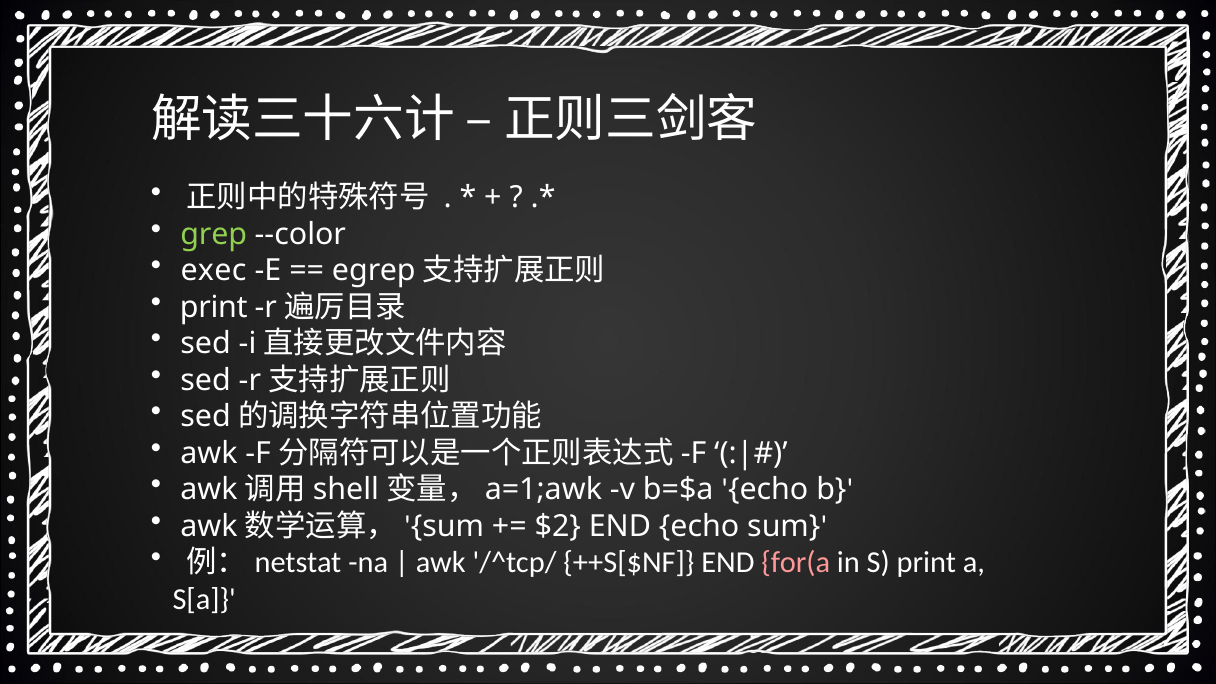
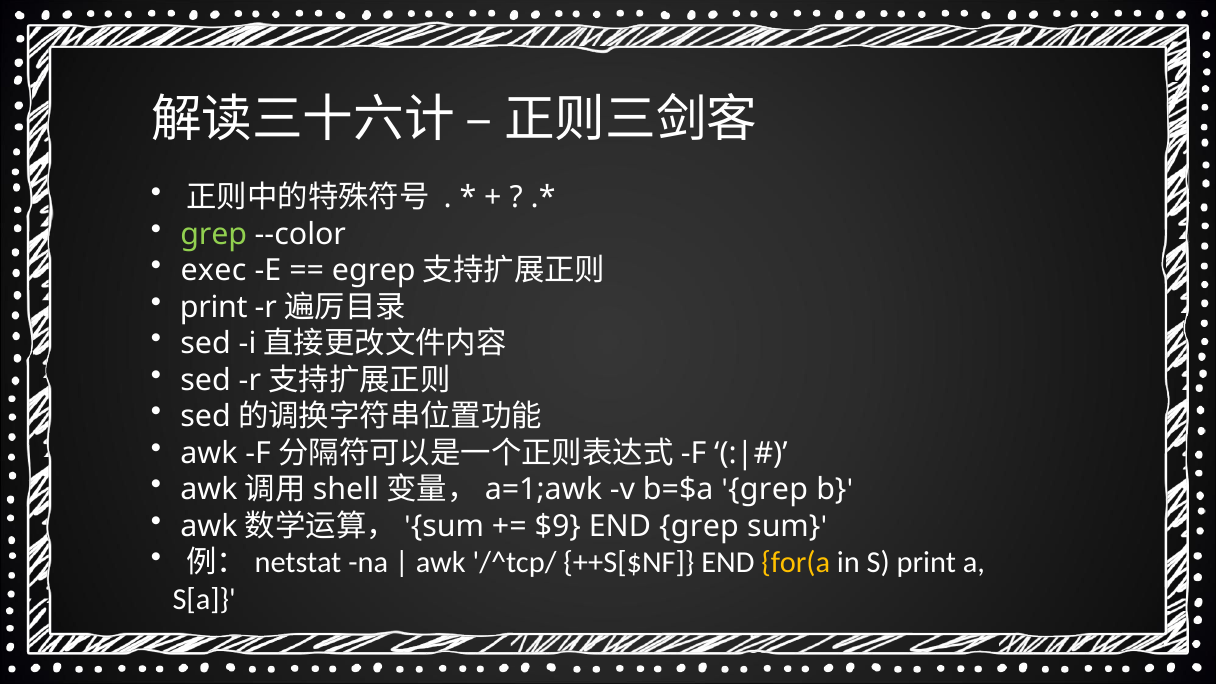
echo: echo -> grep (768, 490)
$2: $2 -> $9 (558, 526)
END echo: echo -> grep (699, 526)
for(a colour: pink -> yellow (796, 563)
